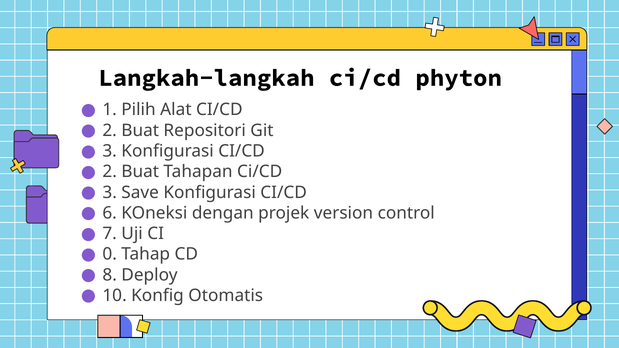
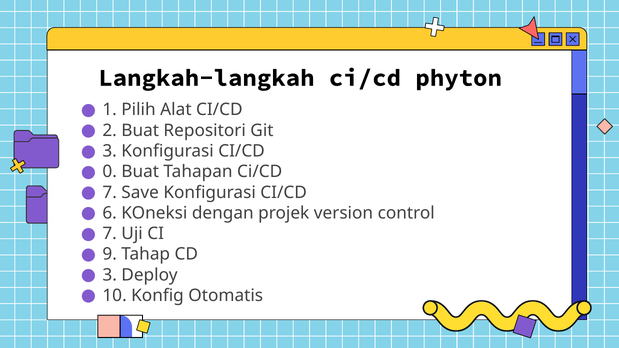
2: 2 -> 0 (110, 172)
3: 3 -> 7 (110, 192)
0: 0 -> 9 (110, 254)
8: 8 -> 3 (110, 275)
